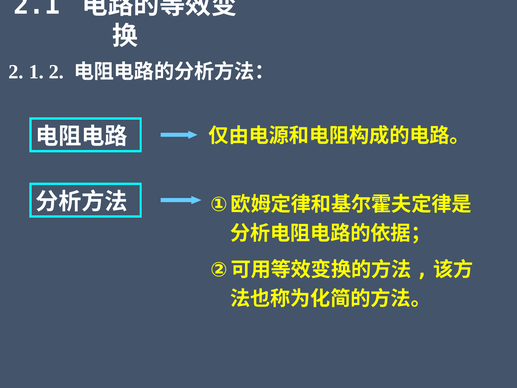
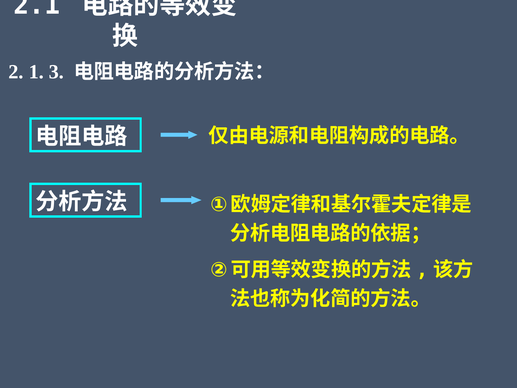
1 2: 2 -> 3 (56, 72)
